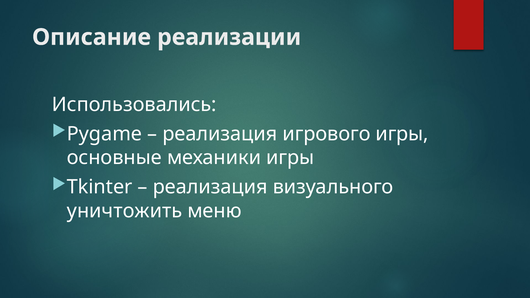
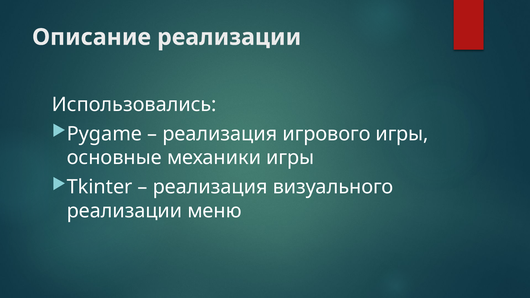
уничтожить: уничтожить -> реализации (125, 211)
